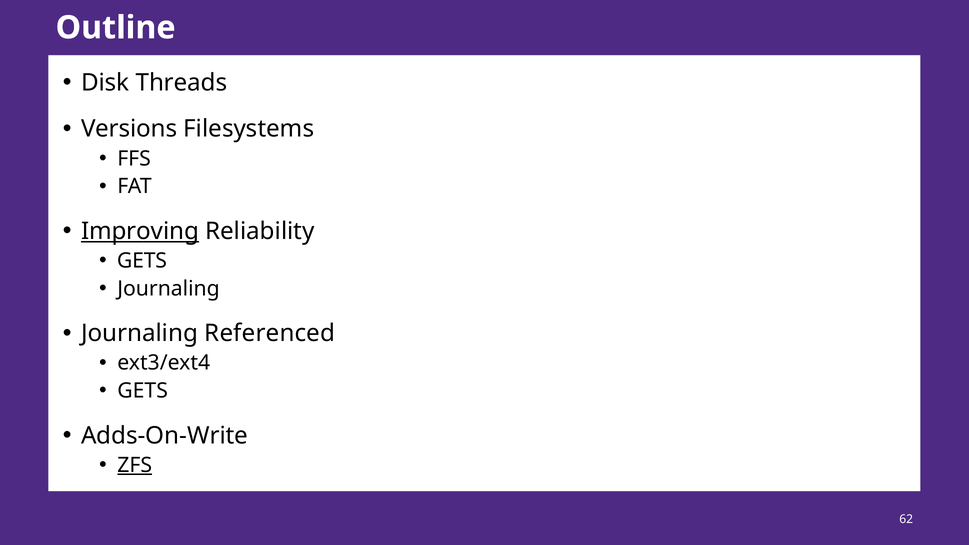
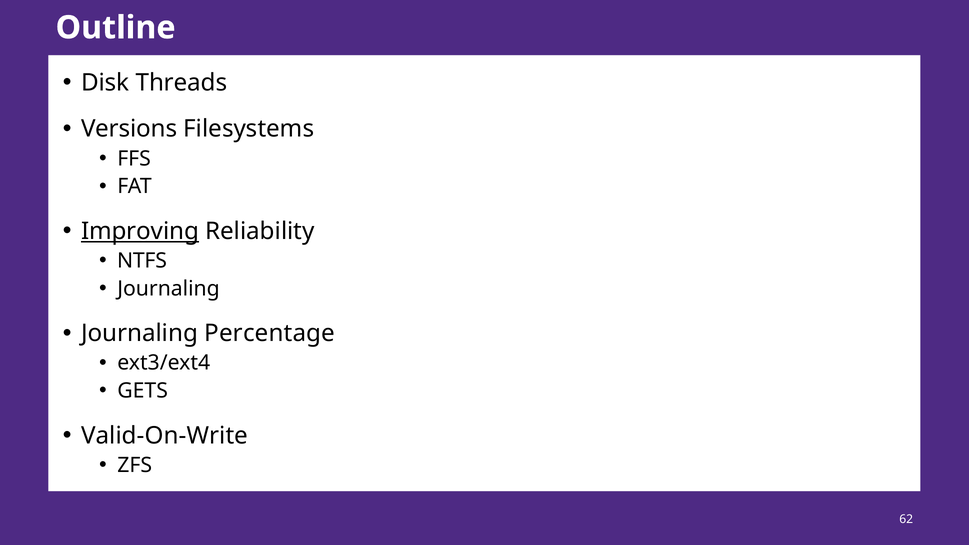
GETS: GETS -> NTFS (142, 261)
Referenced: Referenced -> Percentage (270, 333)
Adds-On-Write: Adds-On-Write -> Valid-On-Write (165, 436)
ZFS underline: present -> none (135, 465)
